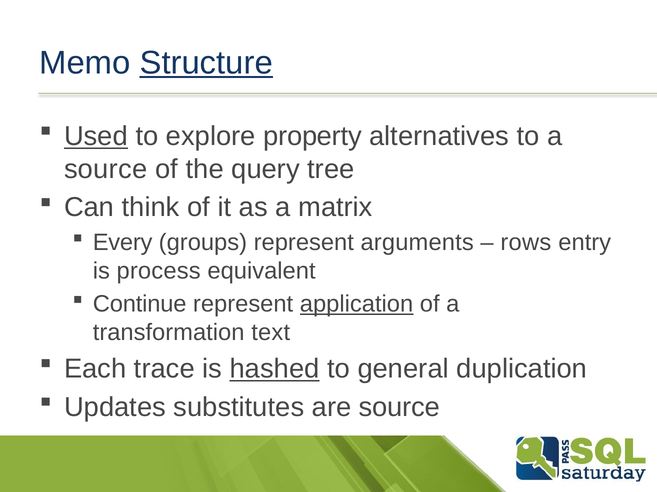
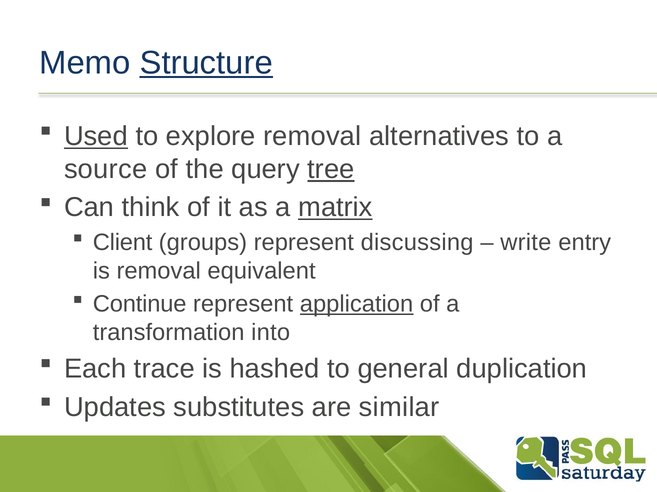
explore property: property -> removal (312, 137)
tree underline: none -> present (331, 169)
matrix underline: none -> present (335, 208)
Every: Every -> Client (123, 243)
arguments: arguments -> discussing (417, 243)
rows: rows -> write (526, 243)
is process: process -> removal (159, 271)
text: text -> into (271, 333)
hashed underline: present -> none (275, 369)
are source: source -> similar (399, 408)
